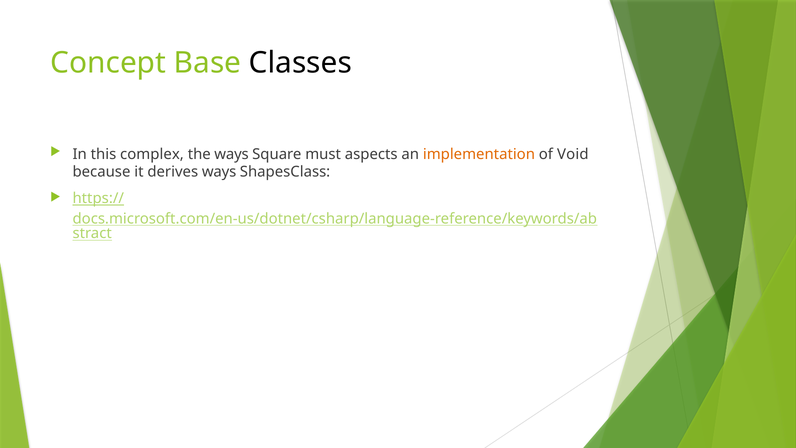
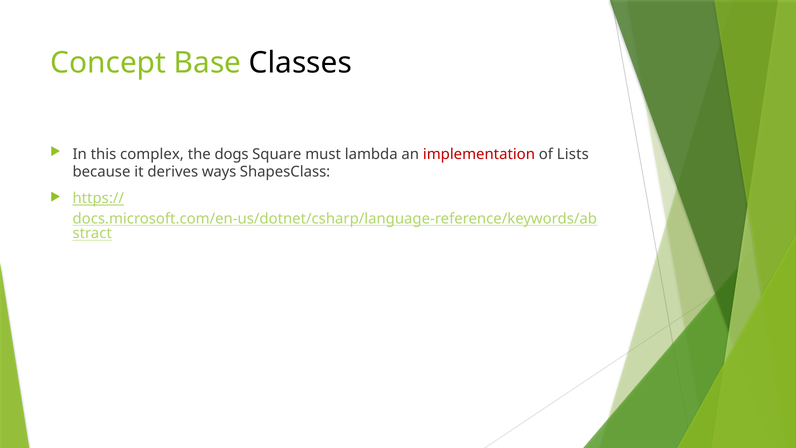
the ways: ways -> dogs (232, 154)
aspects: aspects -> lambda (371, 154)
implementation colour: orange -> red (479, 154)
Void: Void -> Lists (573, 154)
